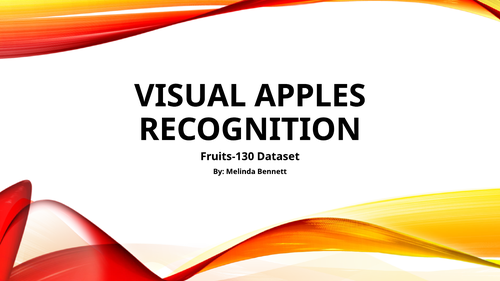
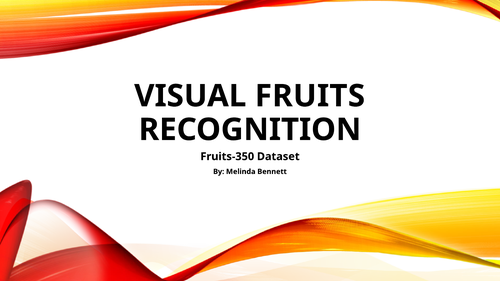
APPLES: APPLES -> FRUITS (310, 96)
Fruits-130: Fruits-130 -> Fruits-350 (227, 157)
